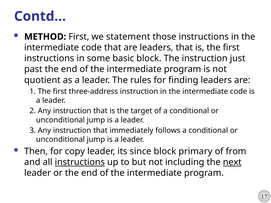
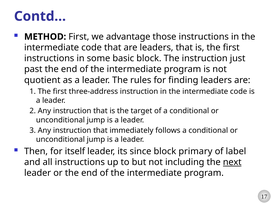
statement: statement -> advantage (128, 37)
copy: copy -> itself (75, 152)
from: from -> label (236, 152)
instructions underline: present -> none (80, 162)
